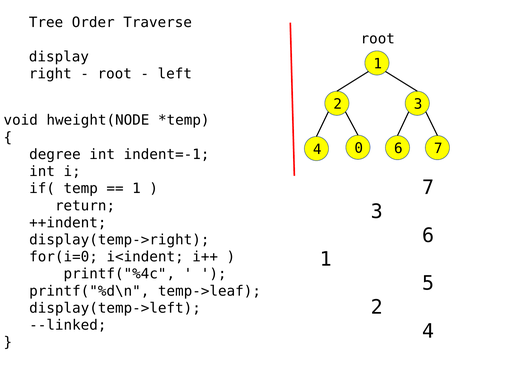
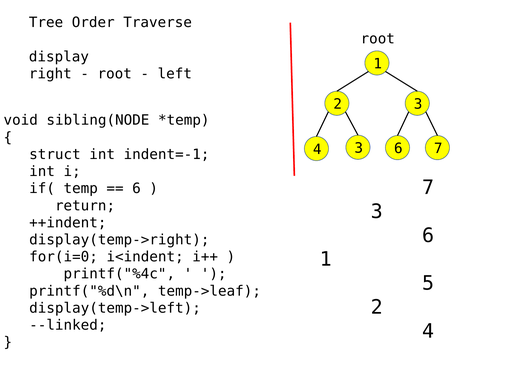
hweight(NODE: hweight(NODE -> sibling(NODE (98, 120)
4 0: 0 -> 3 (359, 148)
degree: degree -> struct (55, 154)
1: 1 -> 6 (136, 189)
